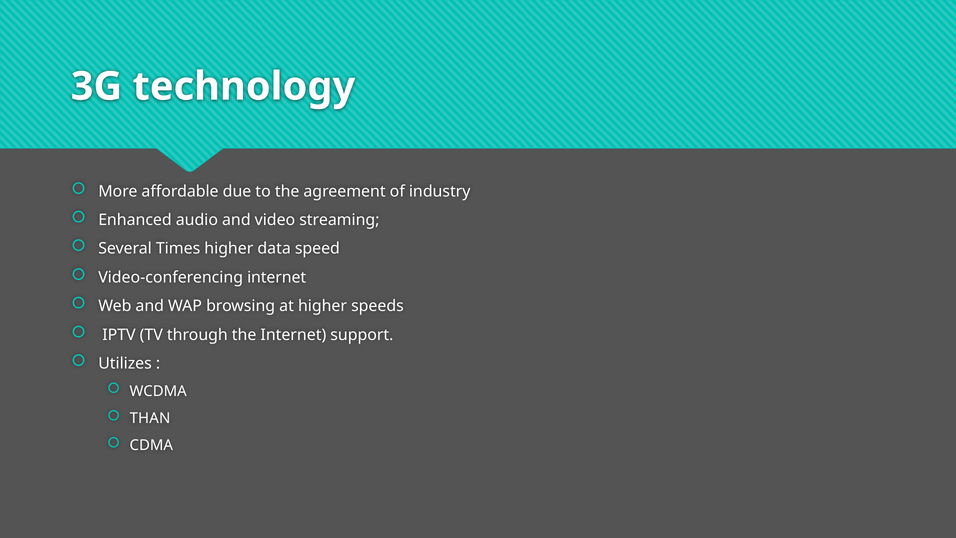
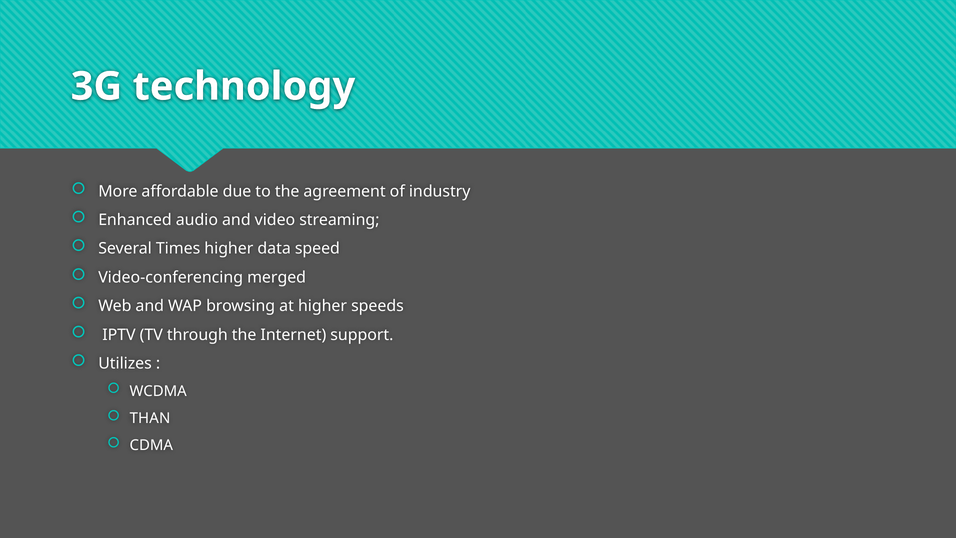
Video-conferencing internet: internet -> merged (277, 277)
